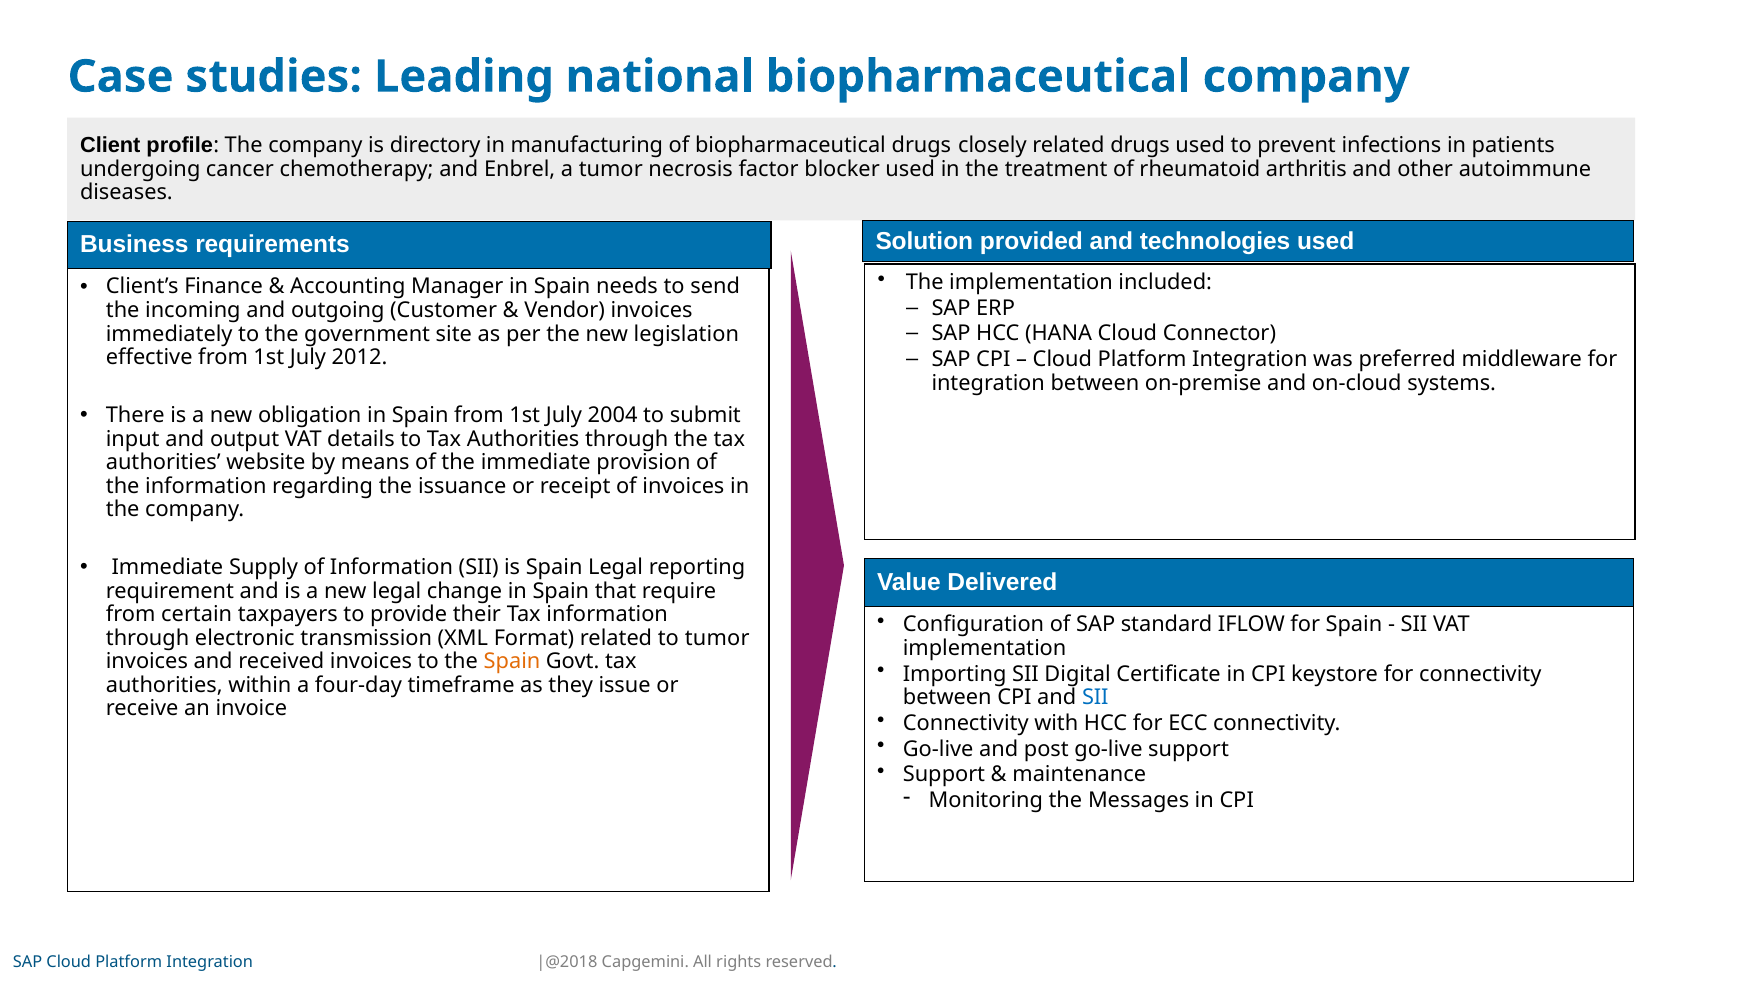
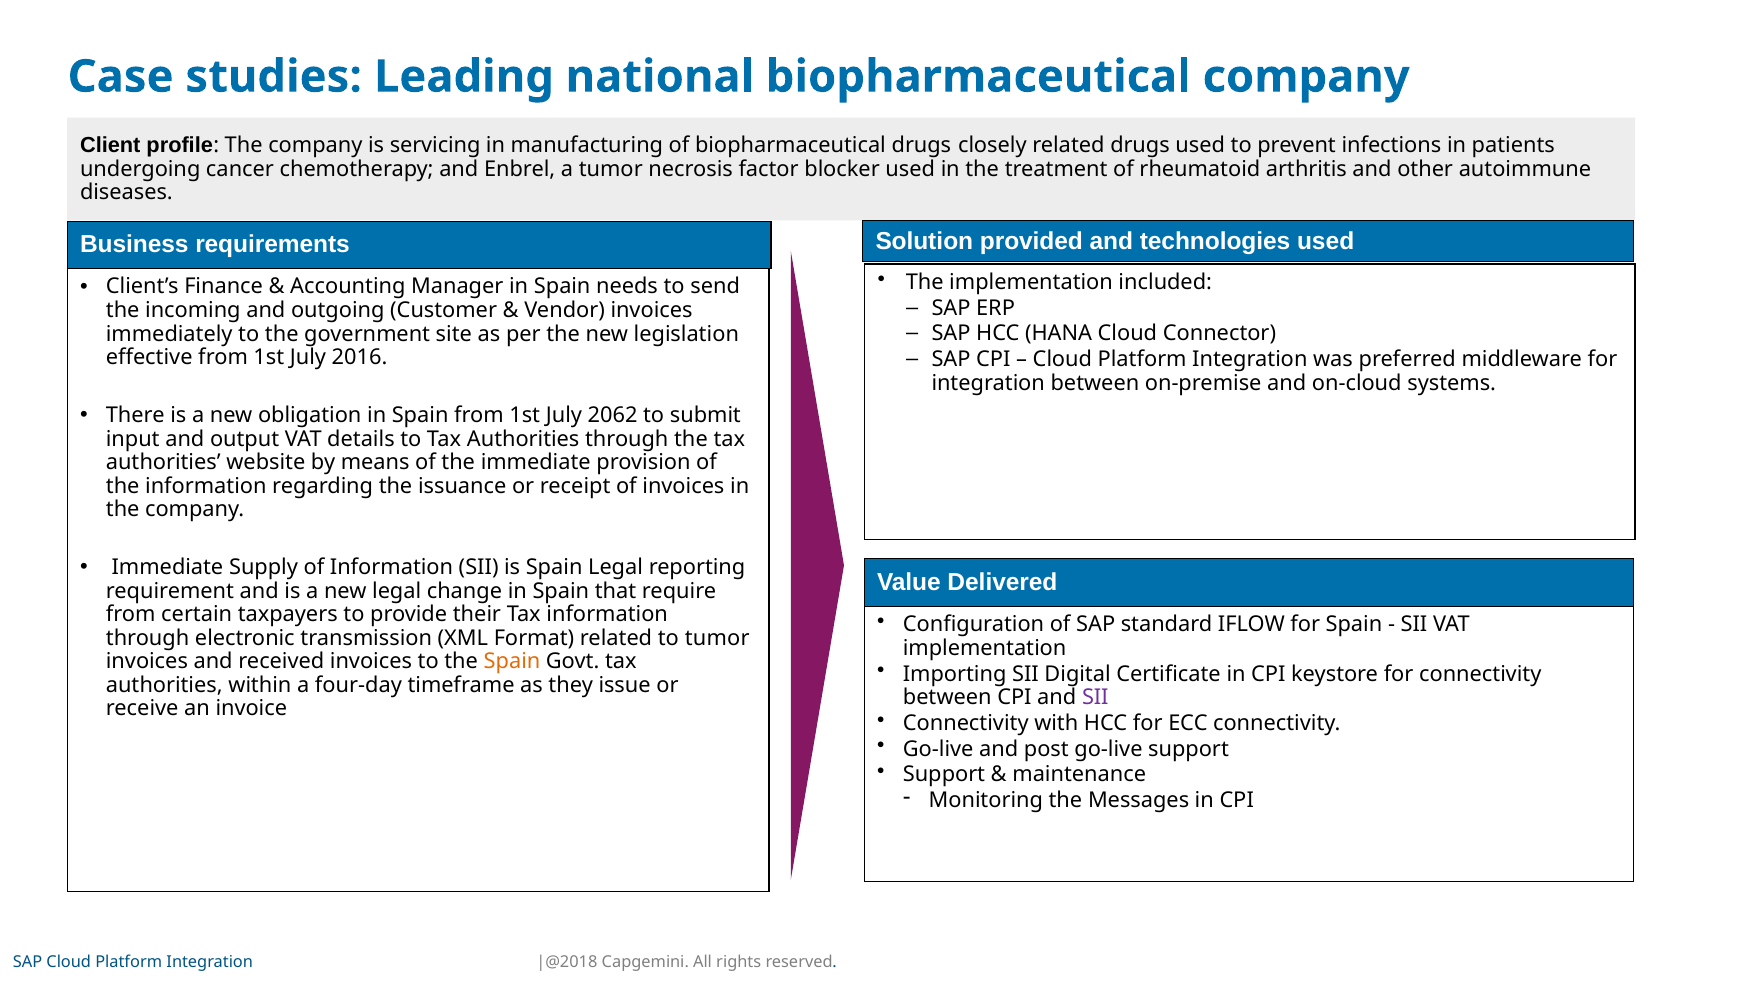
directory: directory -> servicing (435, 145)
2012: 2012 -> 2016 (360, 358)
2004: 2004 -> 2062 (613, 416)
SII colour: blue -> purple (1095, 698)
